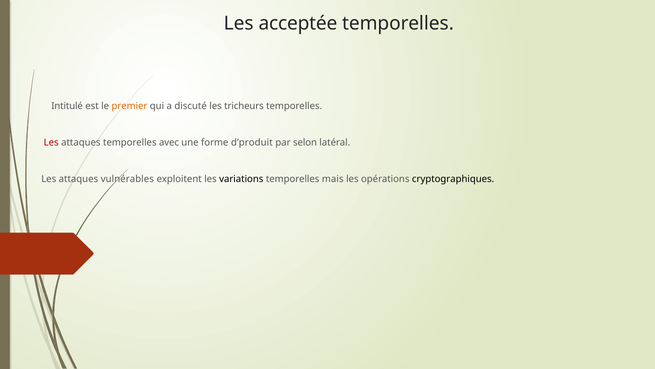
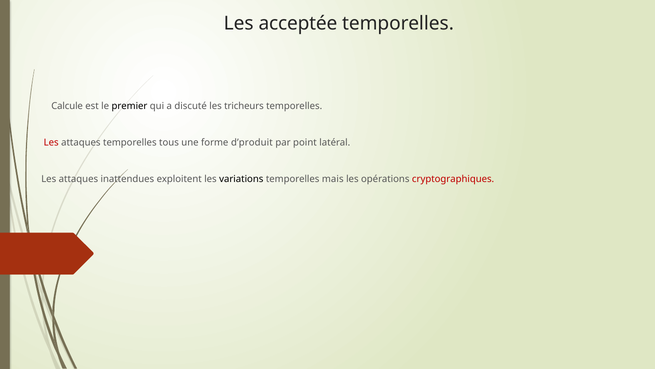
Intitulé: Intitulé -> Calcule (67, 106)
premier colour: orange -> black (129, 106)
avec: avec -> tous (169, 142)
selon: selon -> point (305, 142)
vulnérables: vulnérables -> inattendues (127, 179)
cryptographiques colour: black -> red (453, 179)
